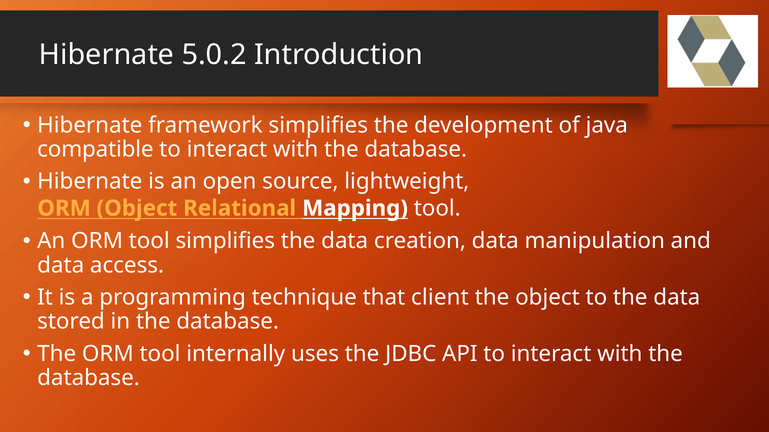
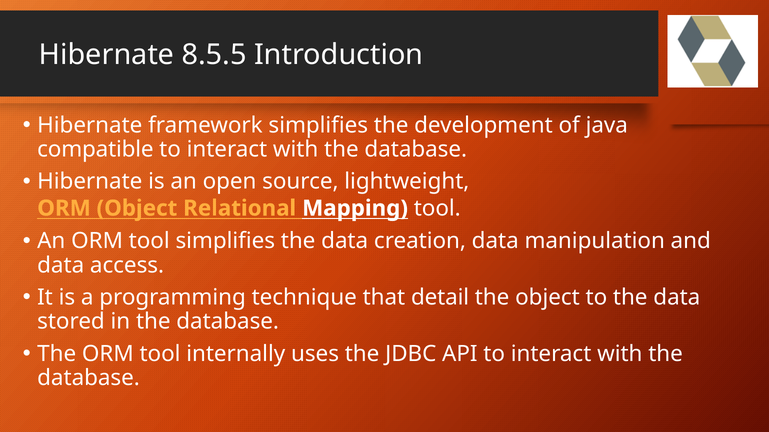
5.0.2: 5.0.2 -> 8.5.5 (214, 55)
client: client -> detail (440, 298)
